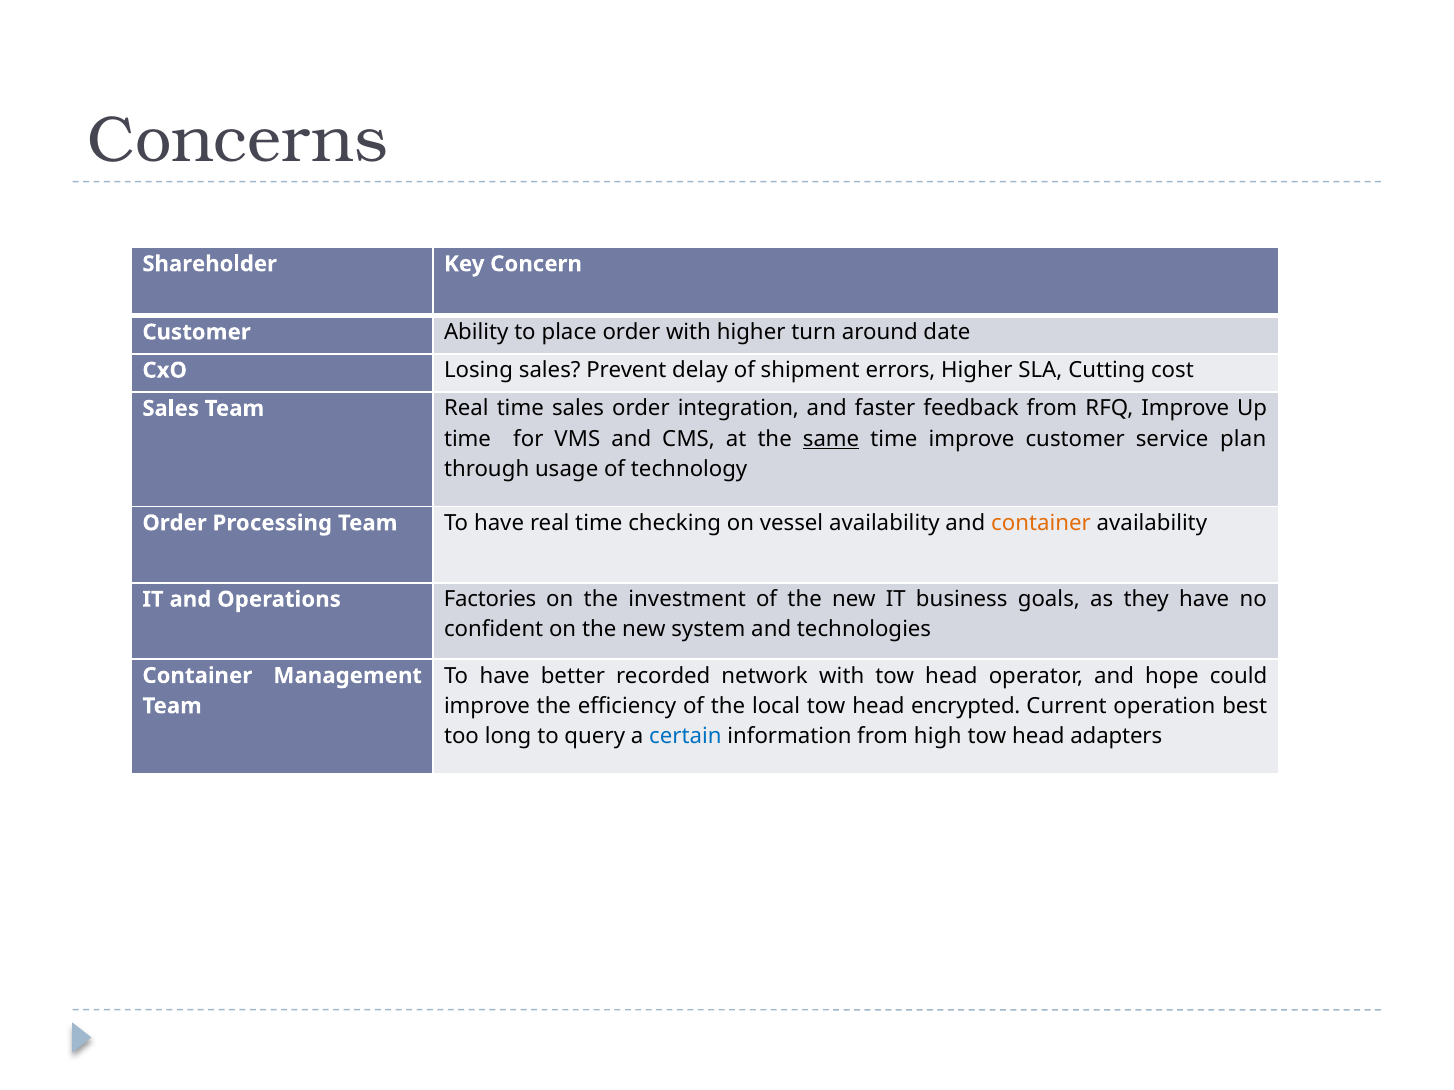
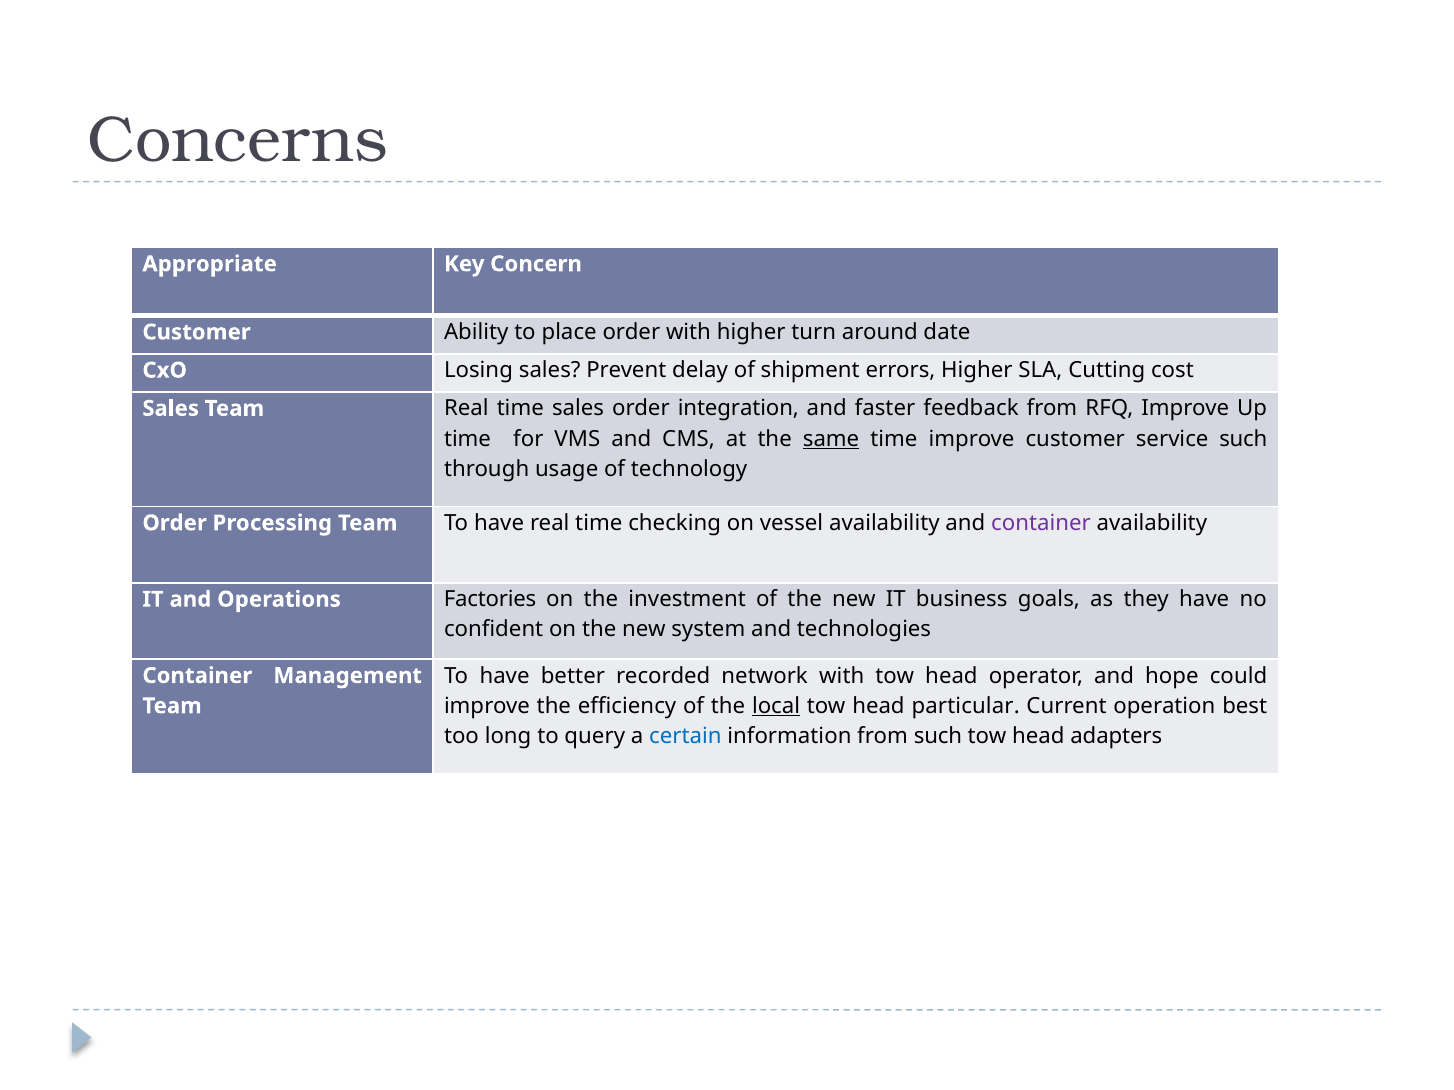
Shareholder: Shareholder -> Appropriate (210, 264)
service plan: plan -> such (1243, 439)
container colour: orange -> purple (1041, 523)
local underline: none -> present (776, 706)
encrypted: encrypted -> particular (966, 706)
from high: high -> such (938, 737)
